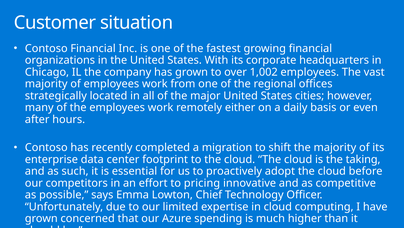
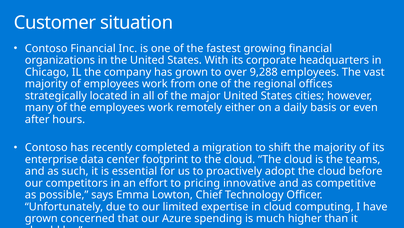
1,002: 1,002 -> 9,288 (264, 72)
taking: taking -> teams (363, 159)
